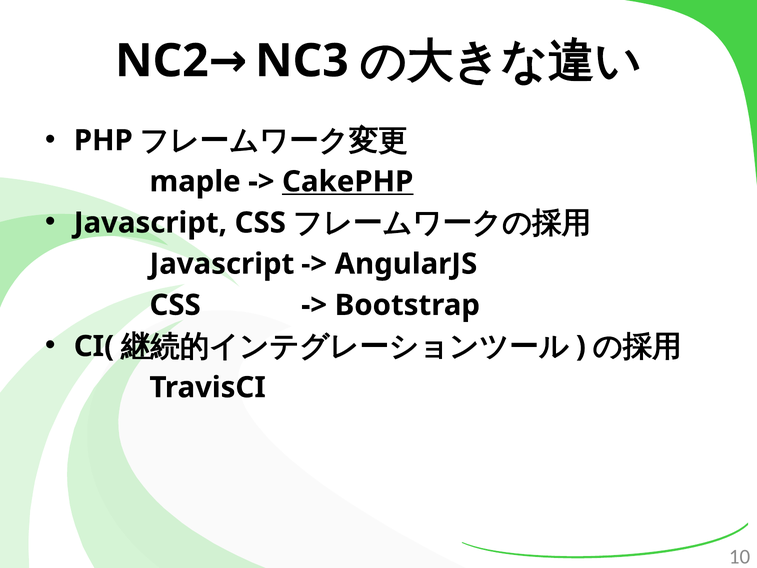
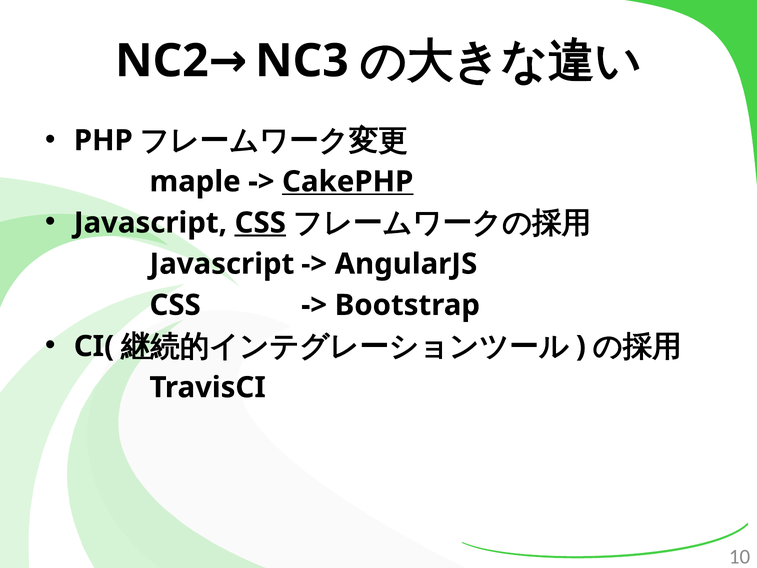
CSS underline: none -> present (260, 223)
